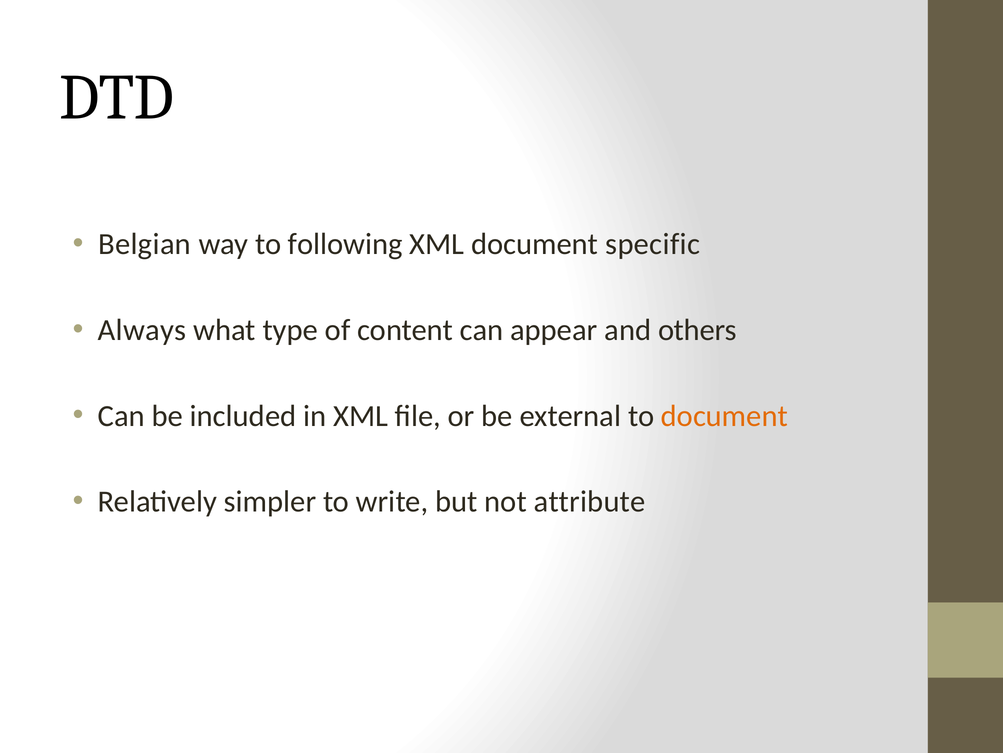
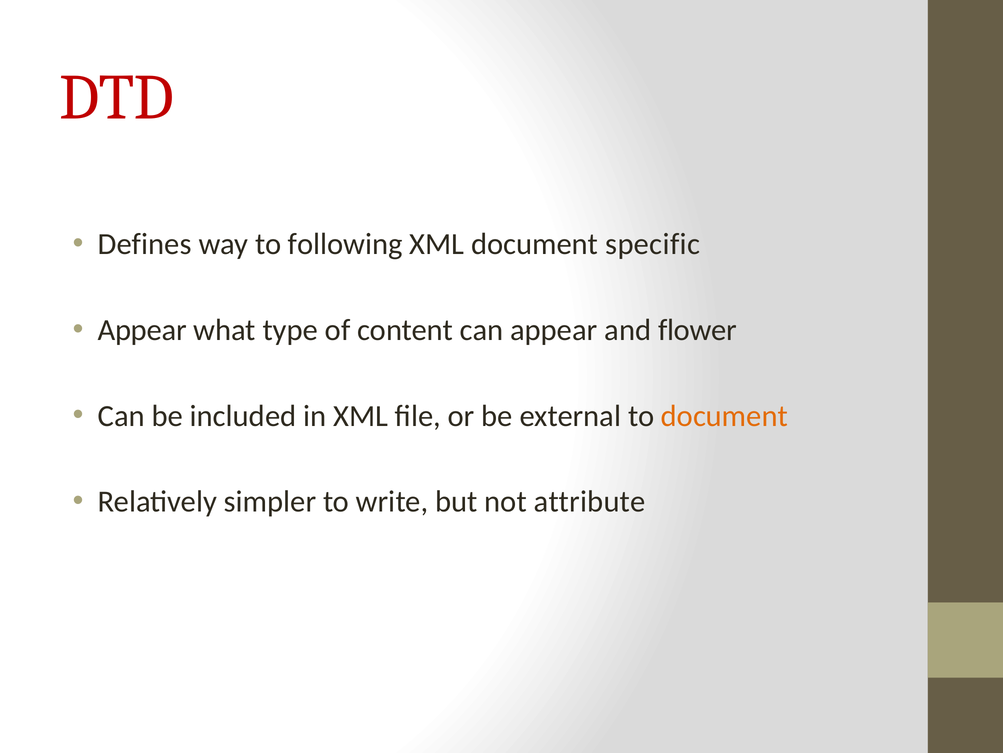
DTD colour: black -> red (117, 97)
Belgian: Belgian -> Defines (145, 244)
Always: Always -> Appear (142, 330)
others: others -> flower (698, 330)
